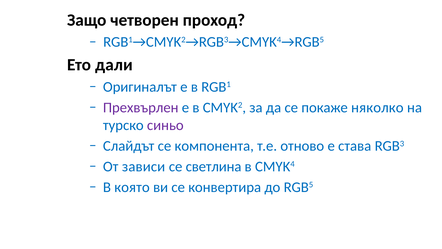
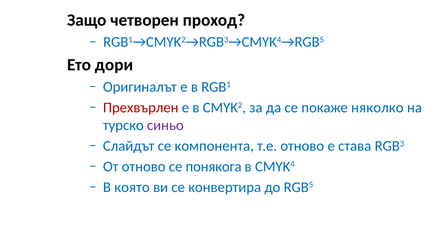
дали: дали -> дори (114, 65)
Прехвърлен colour: purple -> red (141, 107)
От зависи: зависи -> отново (144, 166)
светлина: светлина -> понякога (214, 166)
